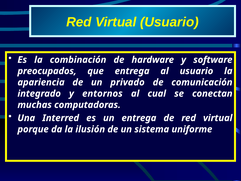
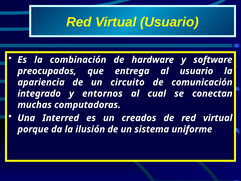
privado: privado -> circuito (127, 82)
un entrega: entrega -> creados (139, 118)
